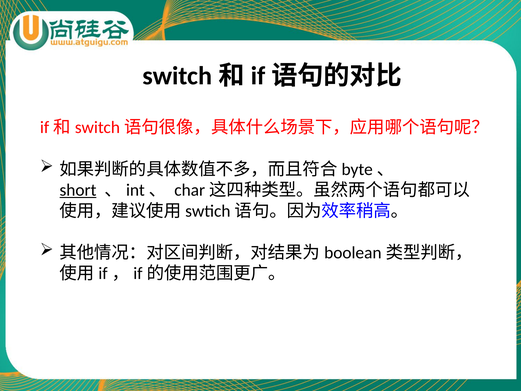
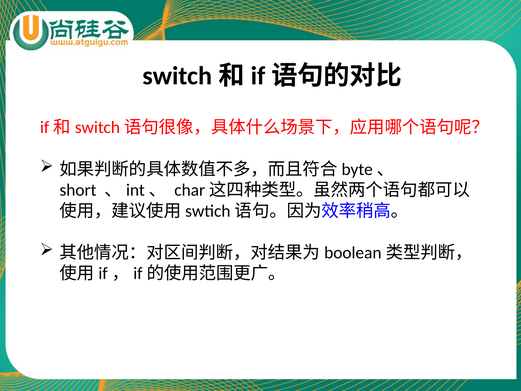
short underline: present -> none (78, 190)
